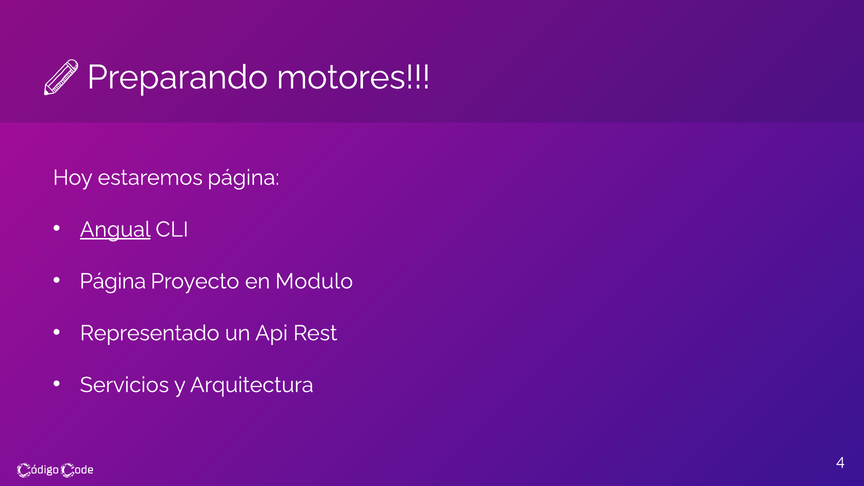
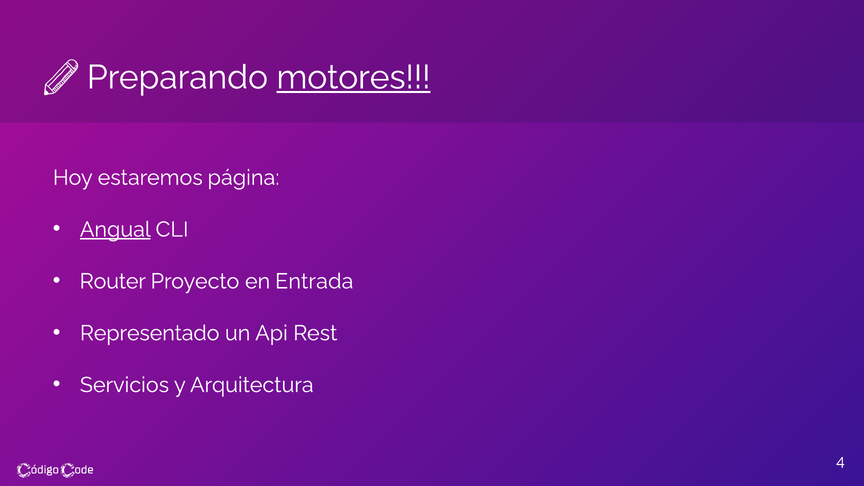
motores underline: none -> present (354, 77)
Página: Página -> Router (113, 281)
Modulo: Modulo -> Entrada (314, 281)
